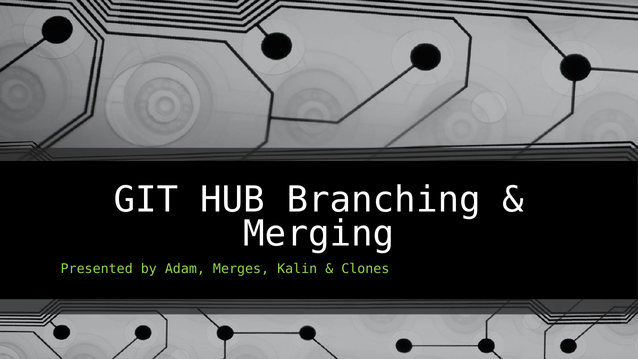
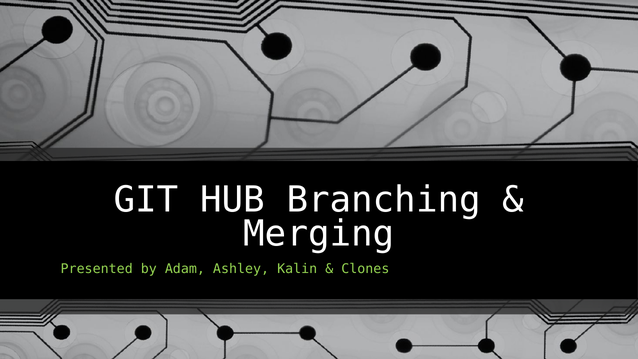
Merges: Merges -> Ashley (241, 269)
